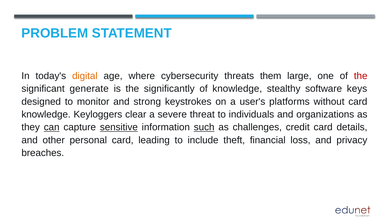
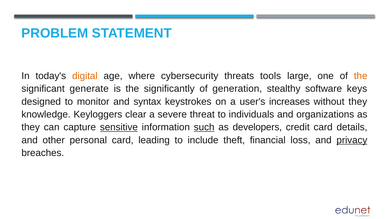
them: them -> tools (271, 76)
the colour: red -> orange (361, 76)
of knowledge: knowledge -> generation (237, 89)
strong: strong -> syntax (147, 101)
platforms: platforms -> increases (289, 101)
without card: card -> they (358, 101)
can underline: present -> none (52, 127)
challenges: challenges -> developers (257, 127)
privacy underline: none -> present (352, 140)
